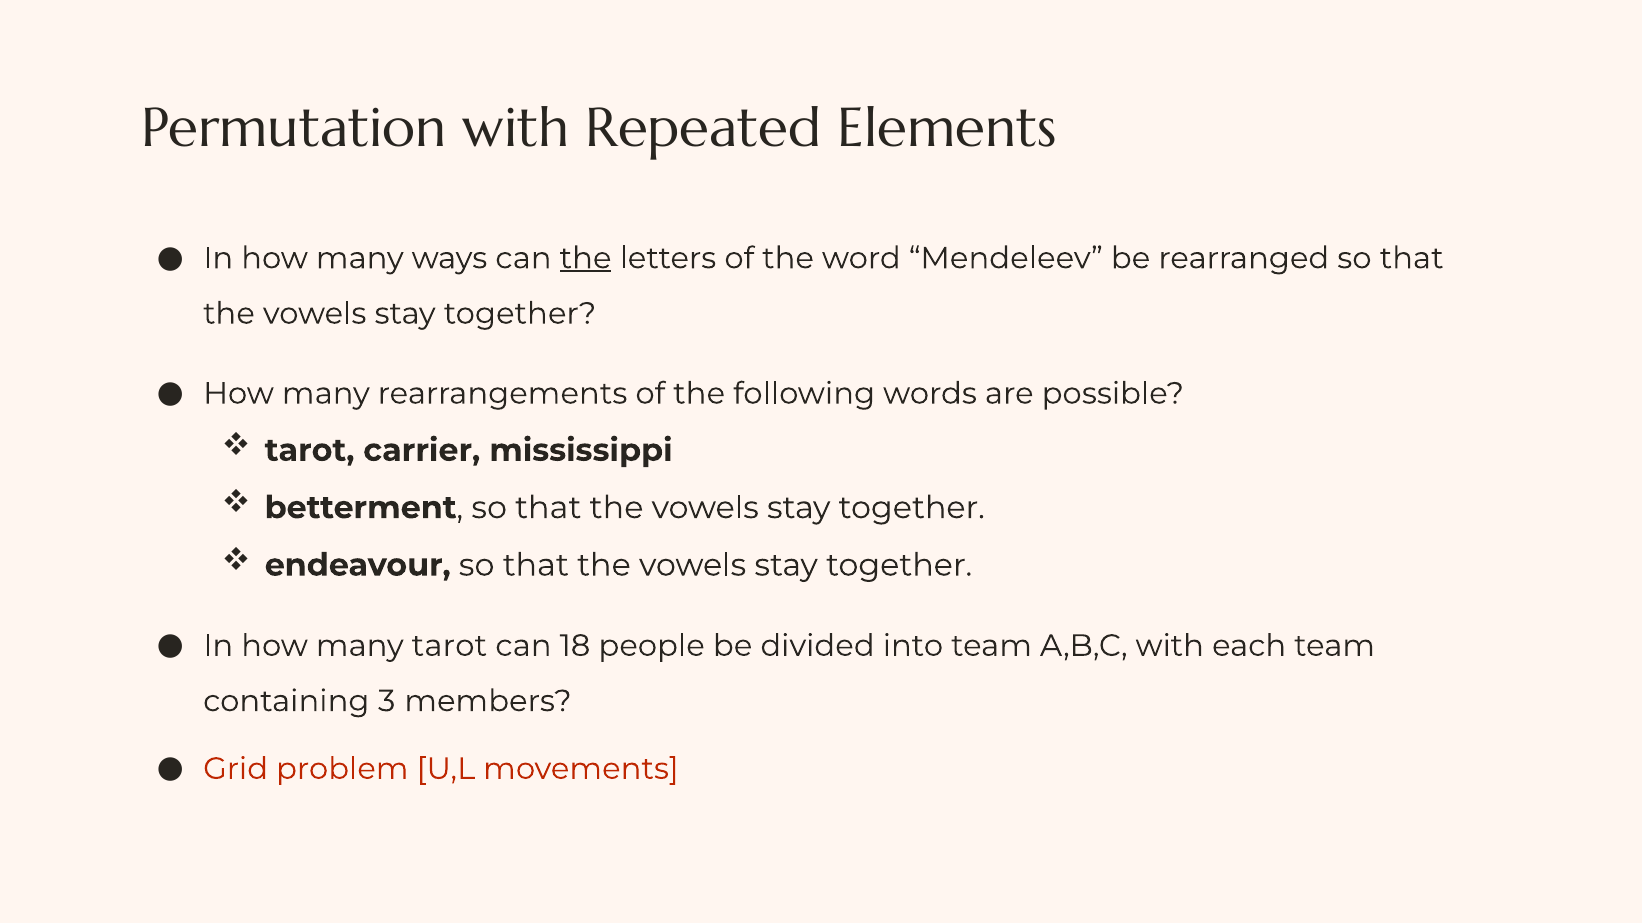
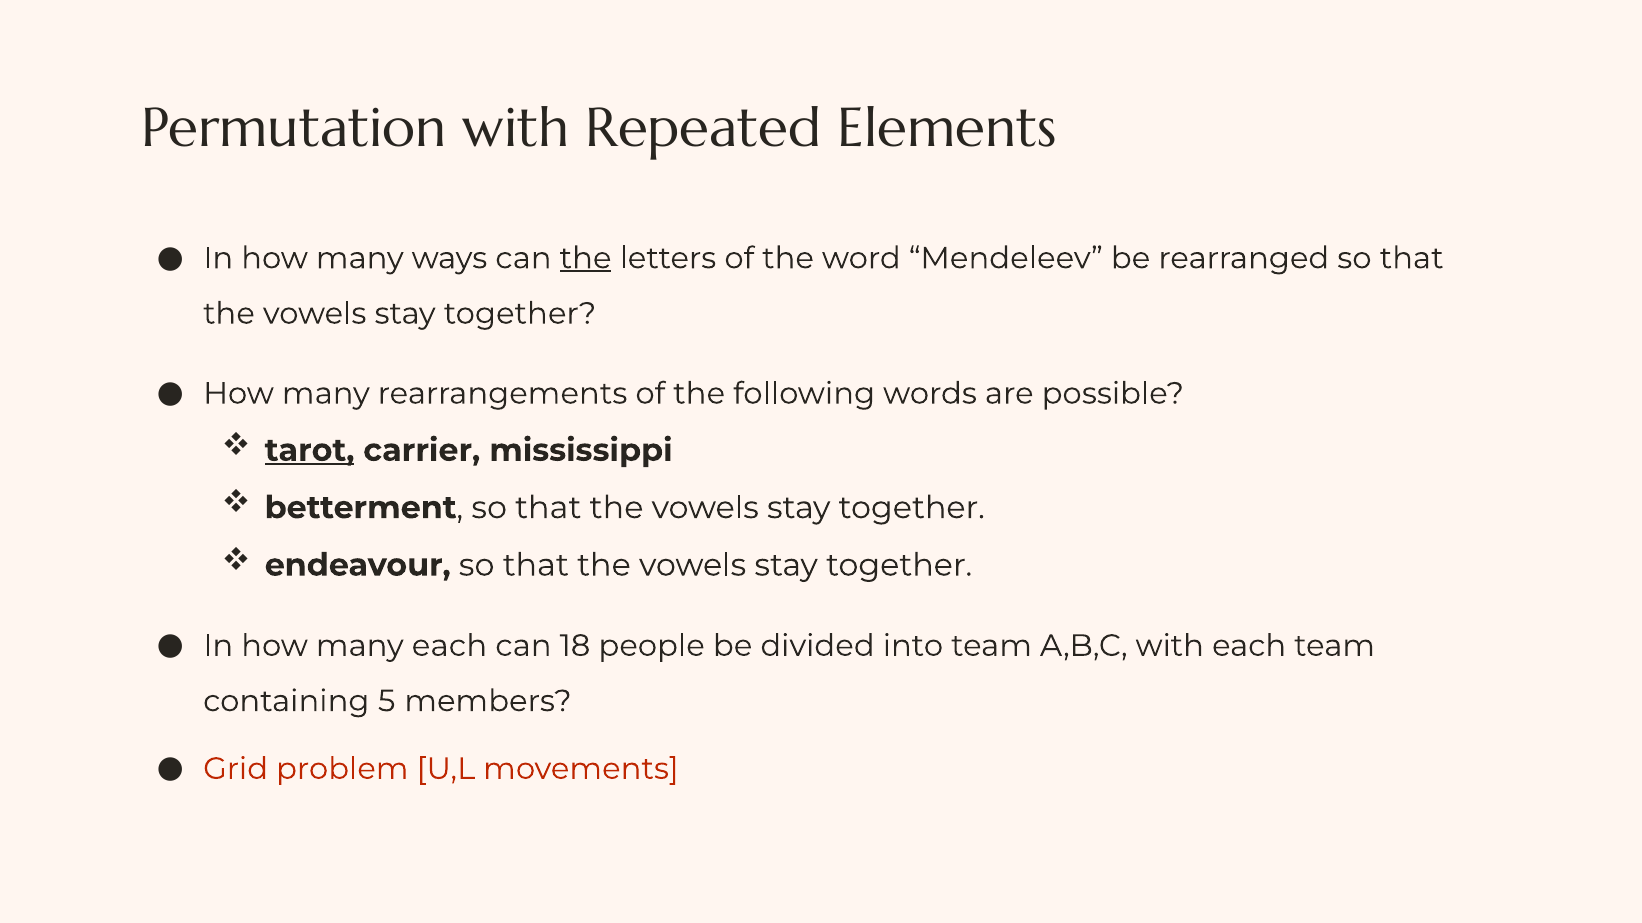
tarot underline: none -> present (310, 451)
many tarot: tarot -> each (449, 646)
3: 3 -> 5 (387, 702)
